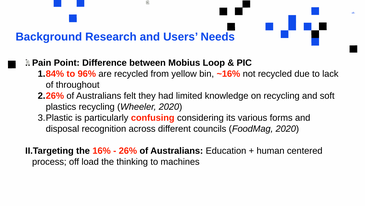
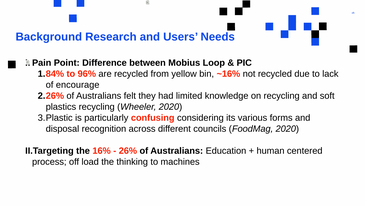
throughout: throughout -> encourage (78, 85)
